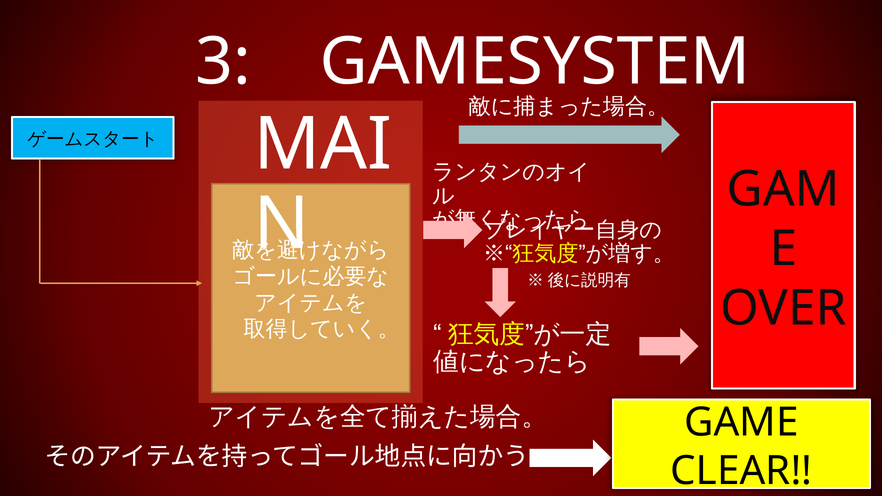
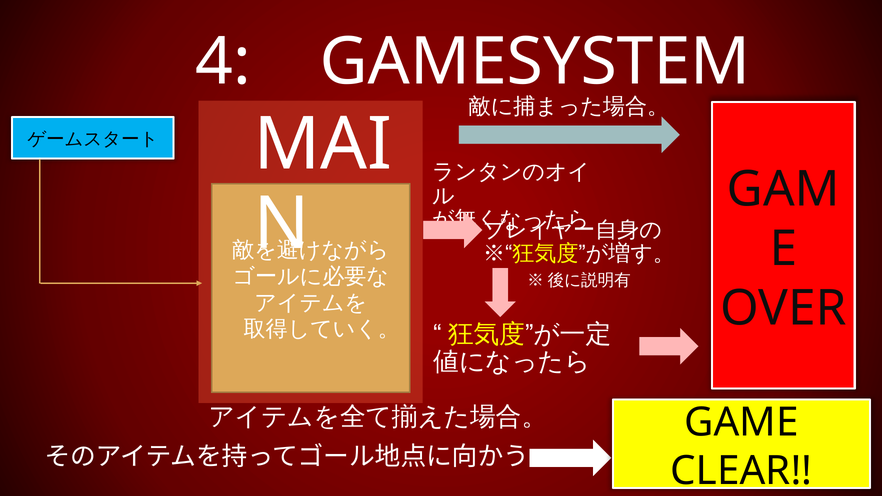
3: 3 -> 4 (223, 62)
